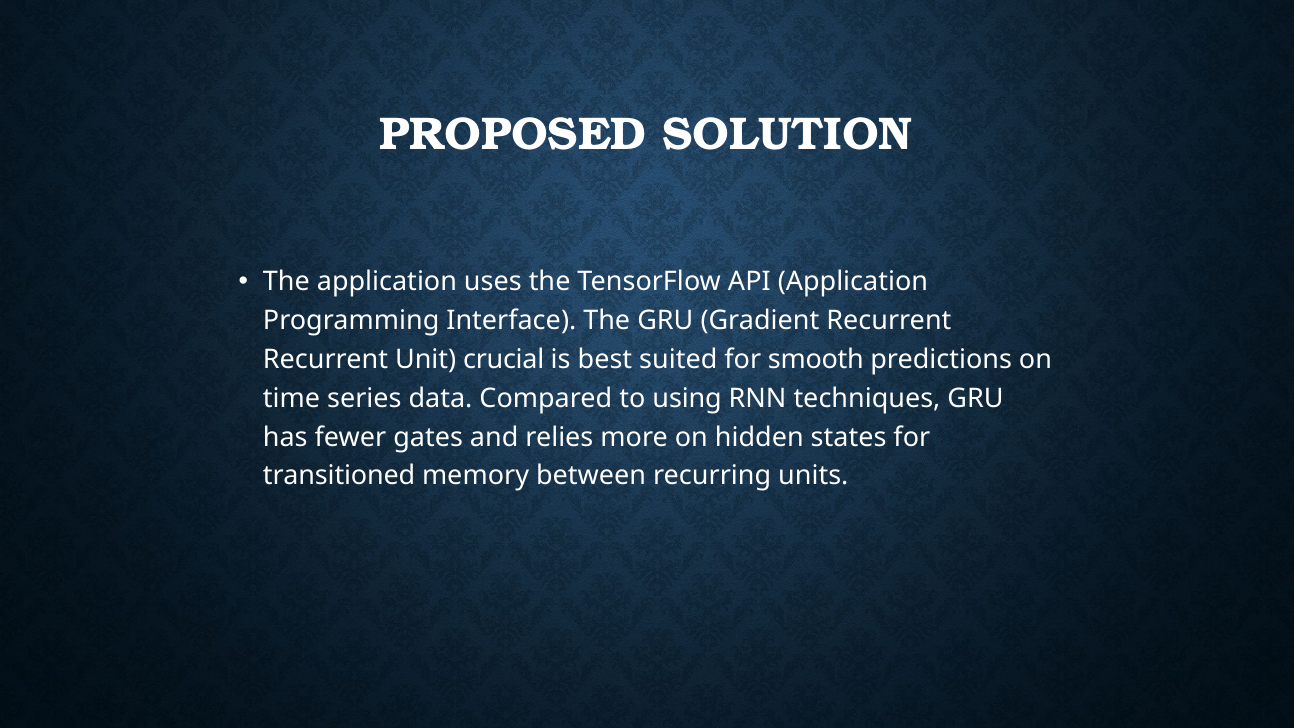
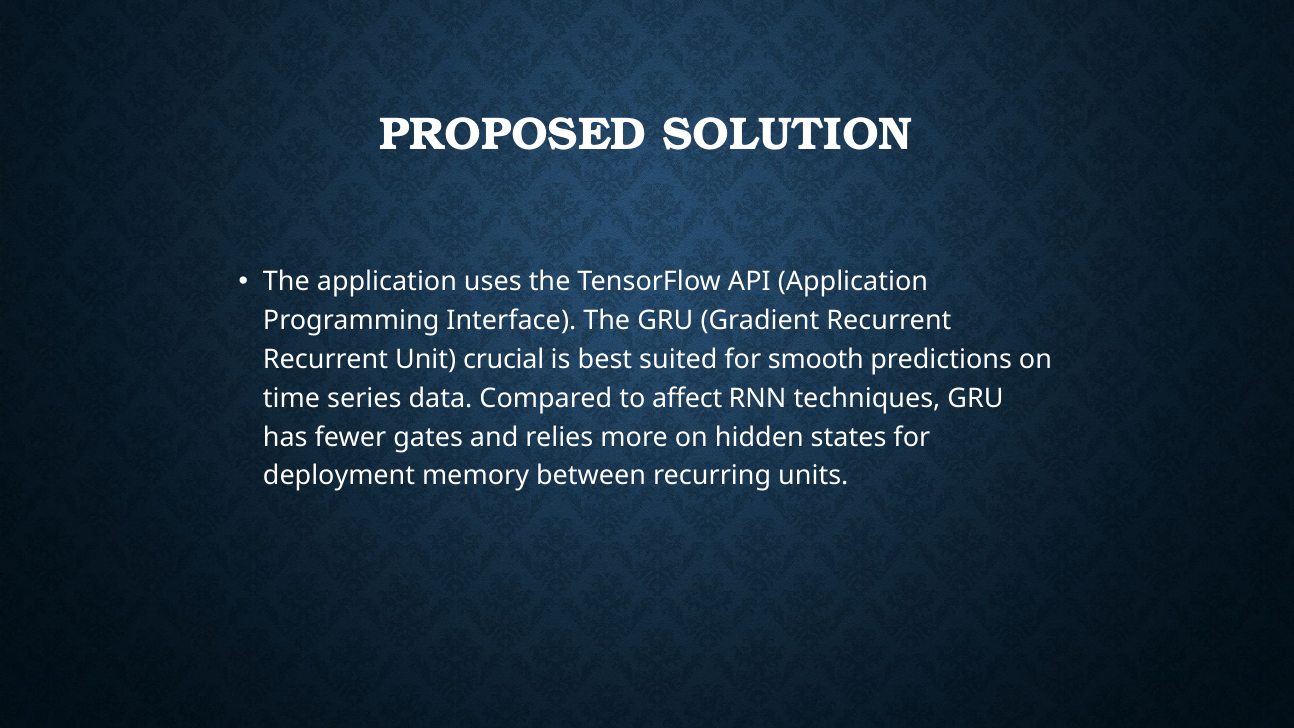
using: using -> affect (687, 398)
transitioned: transitioned -> deployment (339, 476)
